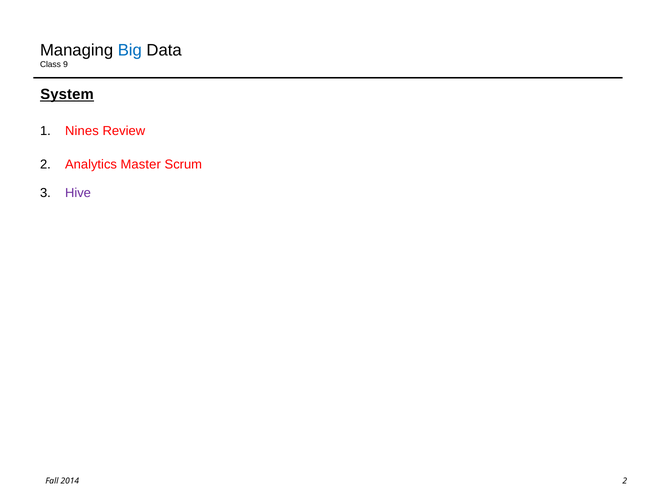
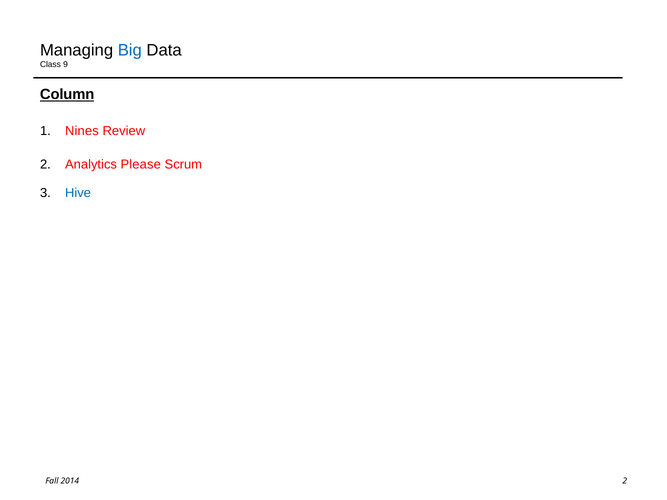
System: System -> Column (67, 95)
Master: Master -> Please (141, 164)
Hive colour: purple -> blue (78, 193)
